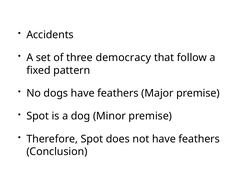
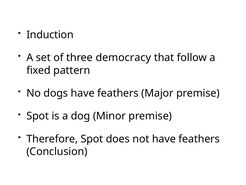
Accidents: Accidents -> Induction (50, 35)
